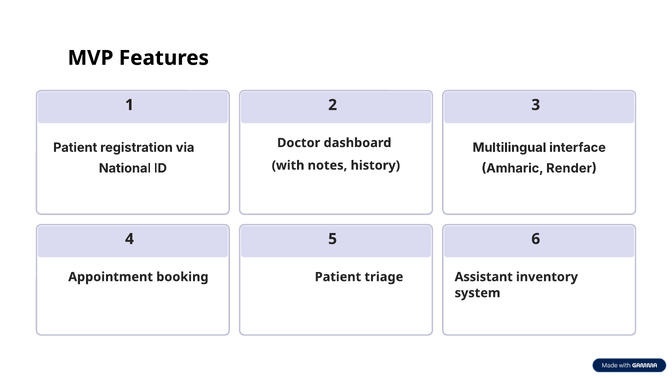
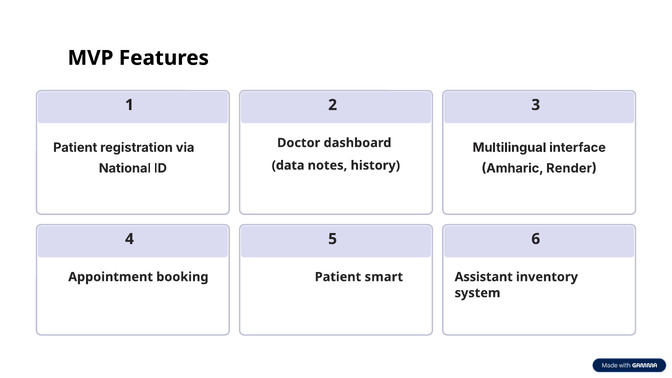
with: with -> data (288, 165)
triage: triage -> smart (384, 277)
